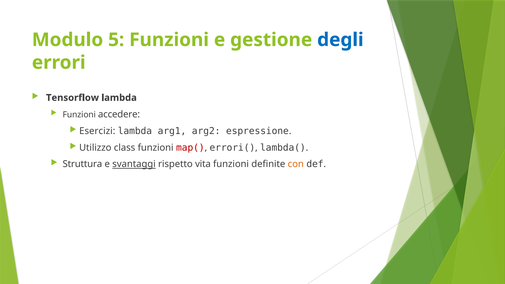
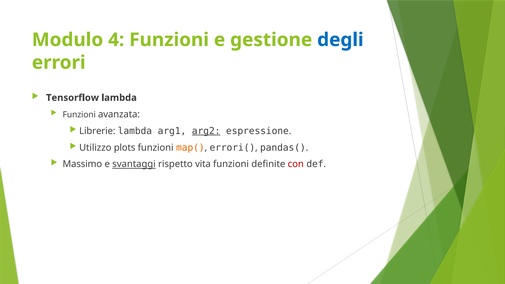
5: 5 -> 4 (116, 40)
accedere: accedere -> avanzata (119, 114)
Esercizi: Esercizi -> Librerie (97, 131)
arg2 underline: none -> present (206, 131)
class: class -> plots (125, 148)
map( colour: red -> orange (190, 148)
lambda(: lambda( -> pandas( (283, 148)
Struttura: Struttura -> Massimo (82, 164)
con colour: orange -> red (296, 164)
